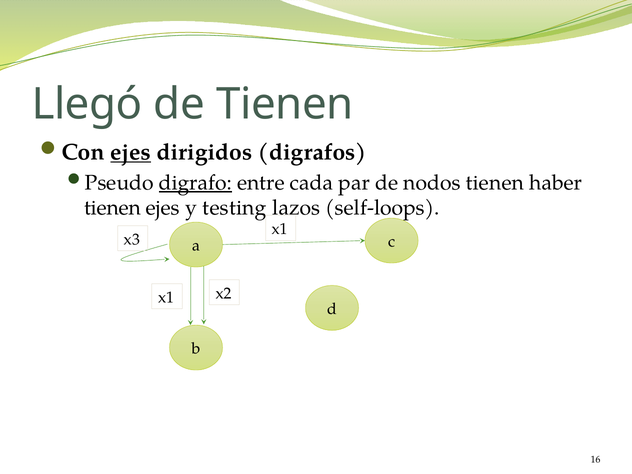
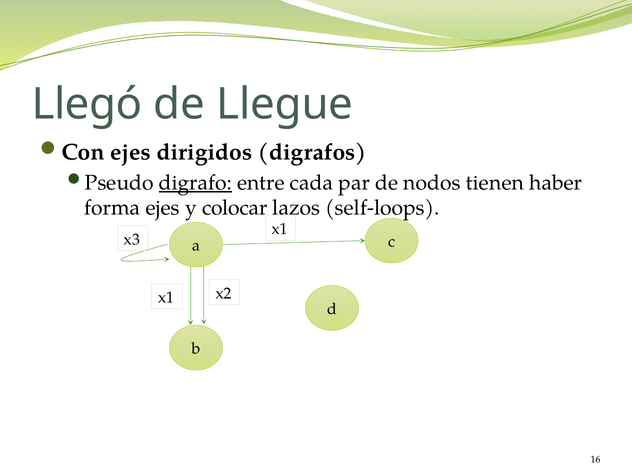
de Tienen: Tienen -> Llegue (285, 104)
ejes underline: present -> none (131, 152)
tienen: tienen -> forma (112, 208)
testing: testing -> colocar (235, 208)
